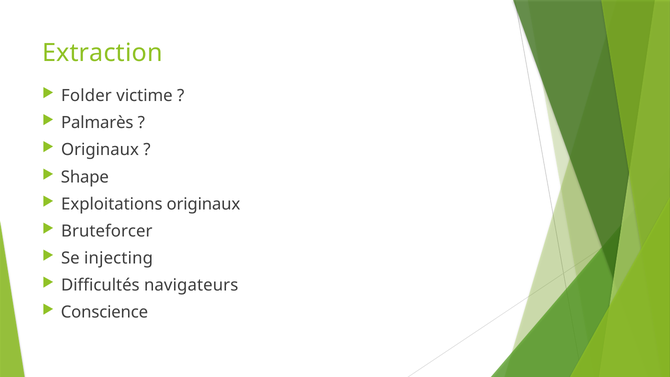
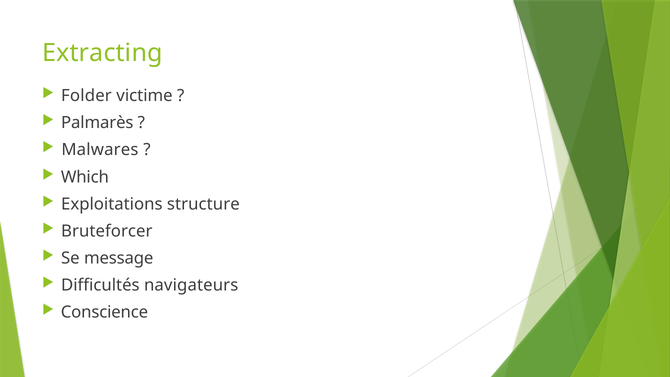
Extraction: Extraction -> Extracting (102, 53)
Originaux: Originaux -> Malwares (100, 150)
Shape: Shape -> Which (85, 177)
Exploitations originaux: originaux -> structure (203, 204)
injecting: injecting -> message (119, 258)
